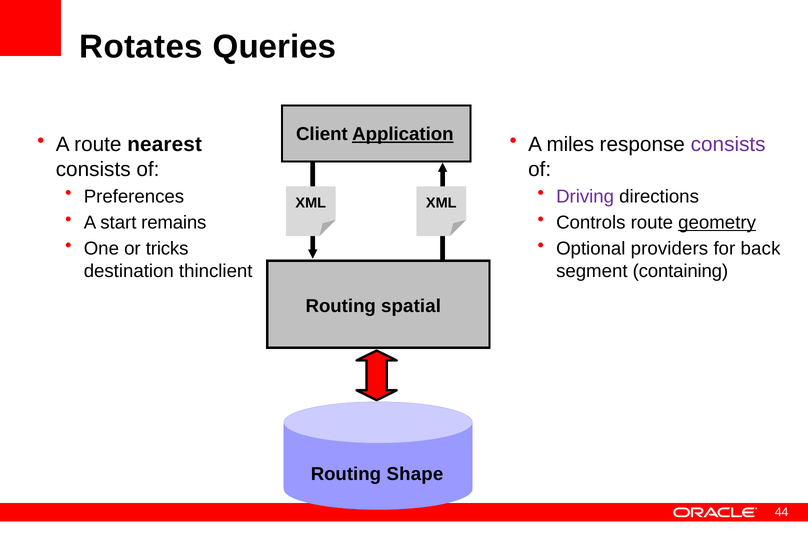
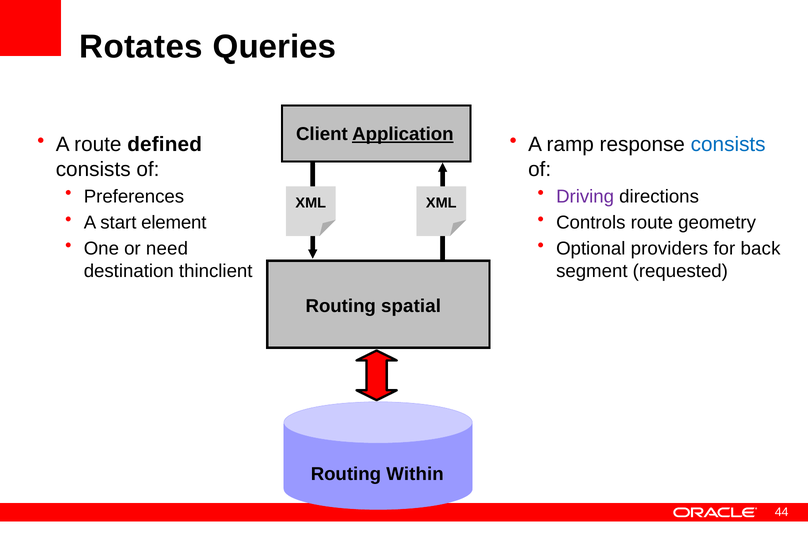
nearest: nearest -> defined (165, 144)
miles: miles -> ramp (570, 144)
consists colour: purple -> blue (728, 144)
remains: remains -> element (174, 223)
geometry underline: present -> none (717, 223)
tricks: tricks -> need (167, 249)
containing: containing -> requested (680, 271)
Shape: Shape -> Within (415, 474)
